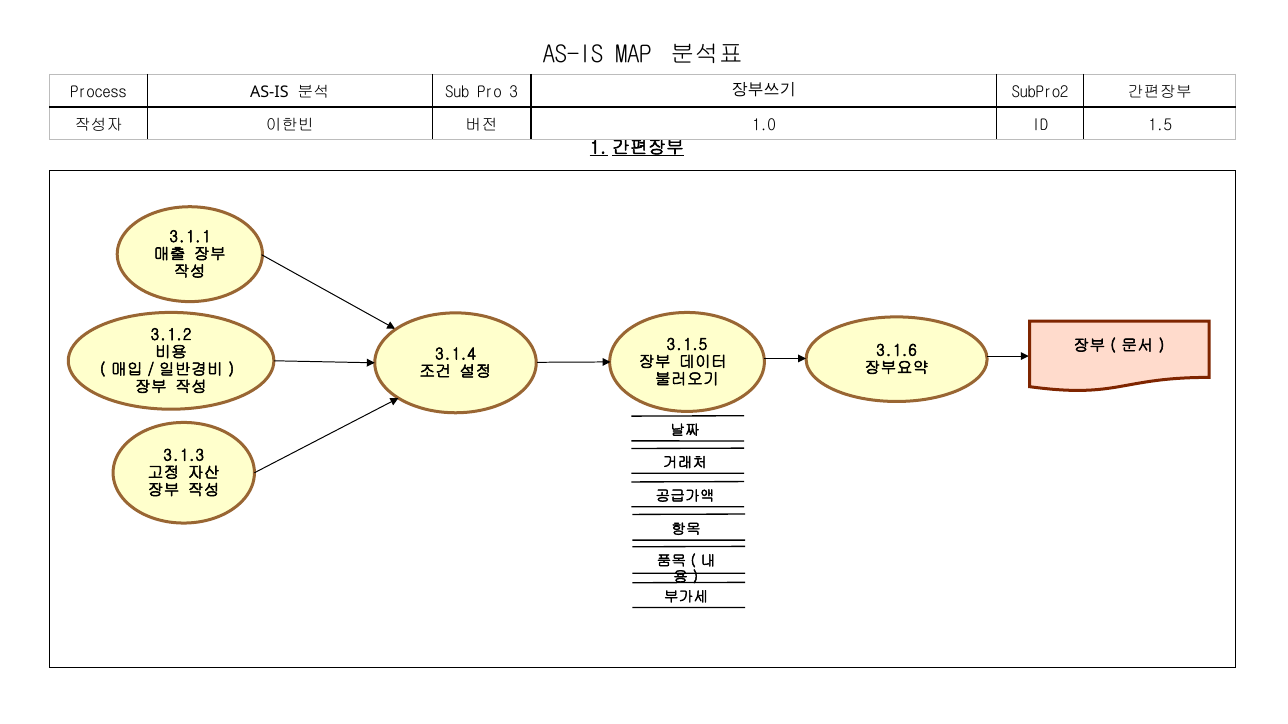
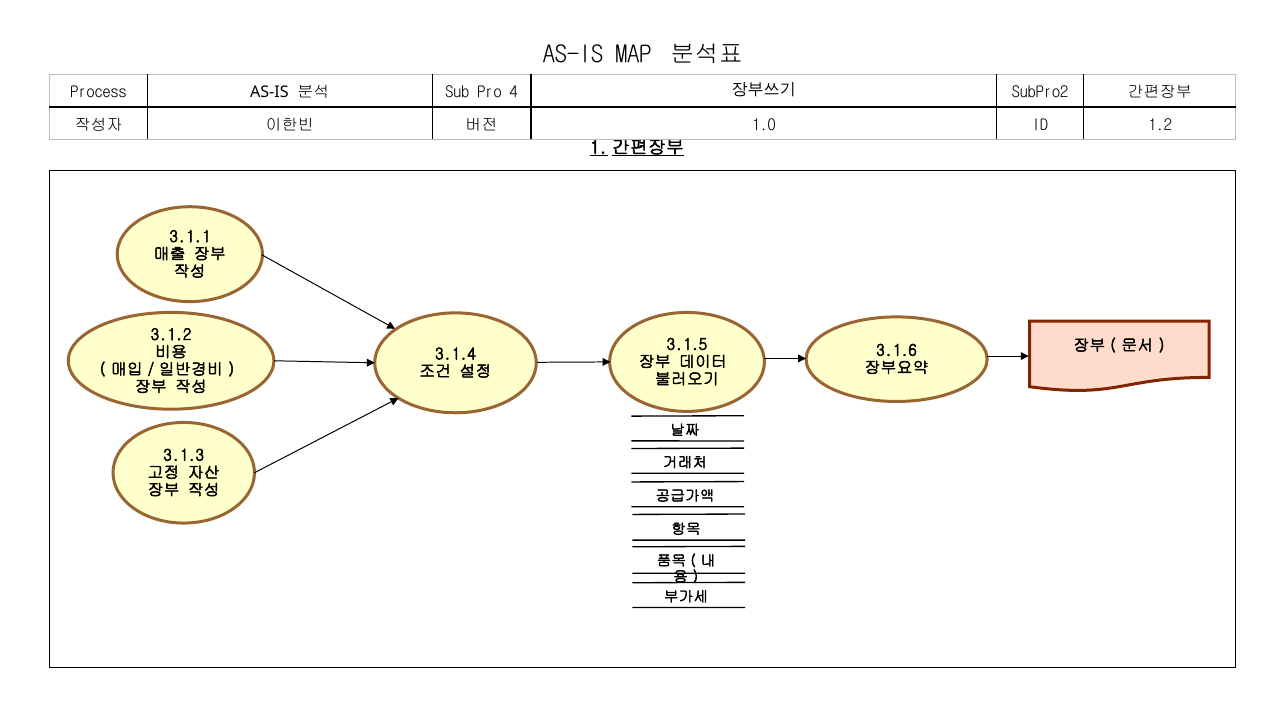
3: 3 -> 4 (514, 92)
1.5: 1.5 -> 1.2 (1160, 125)
